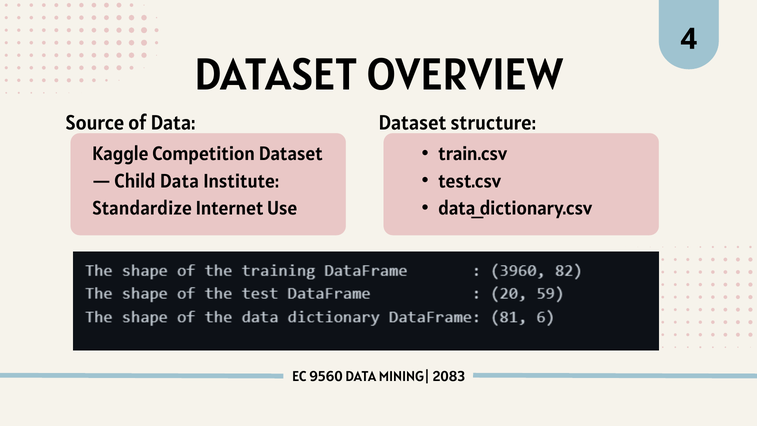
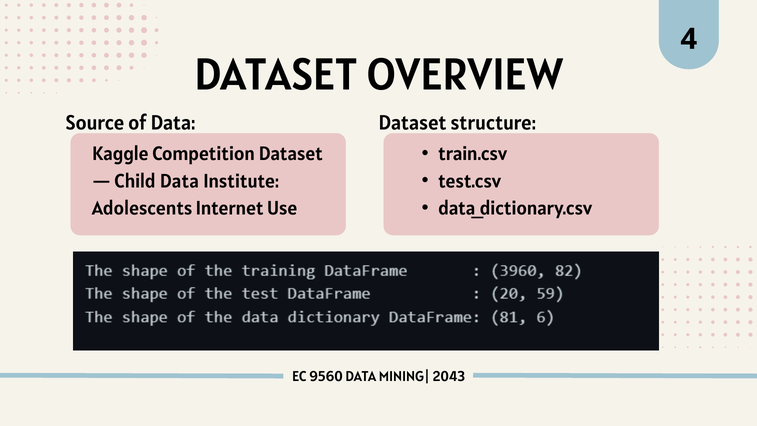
Standardize: Standardize -> Adolescents (142, 208)
2083: 2083 -> 2043 (449, 377)
